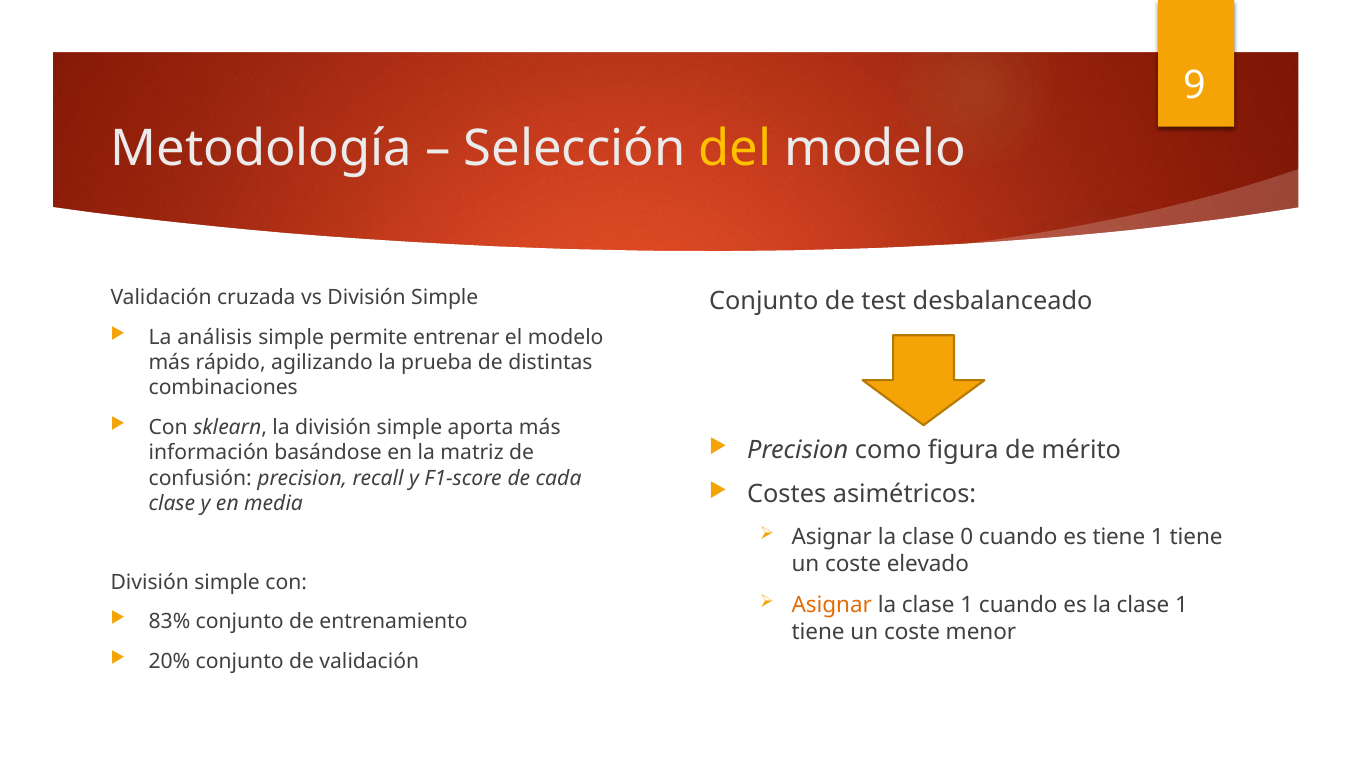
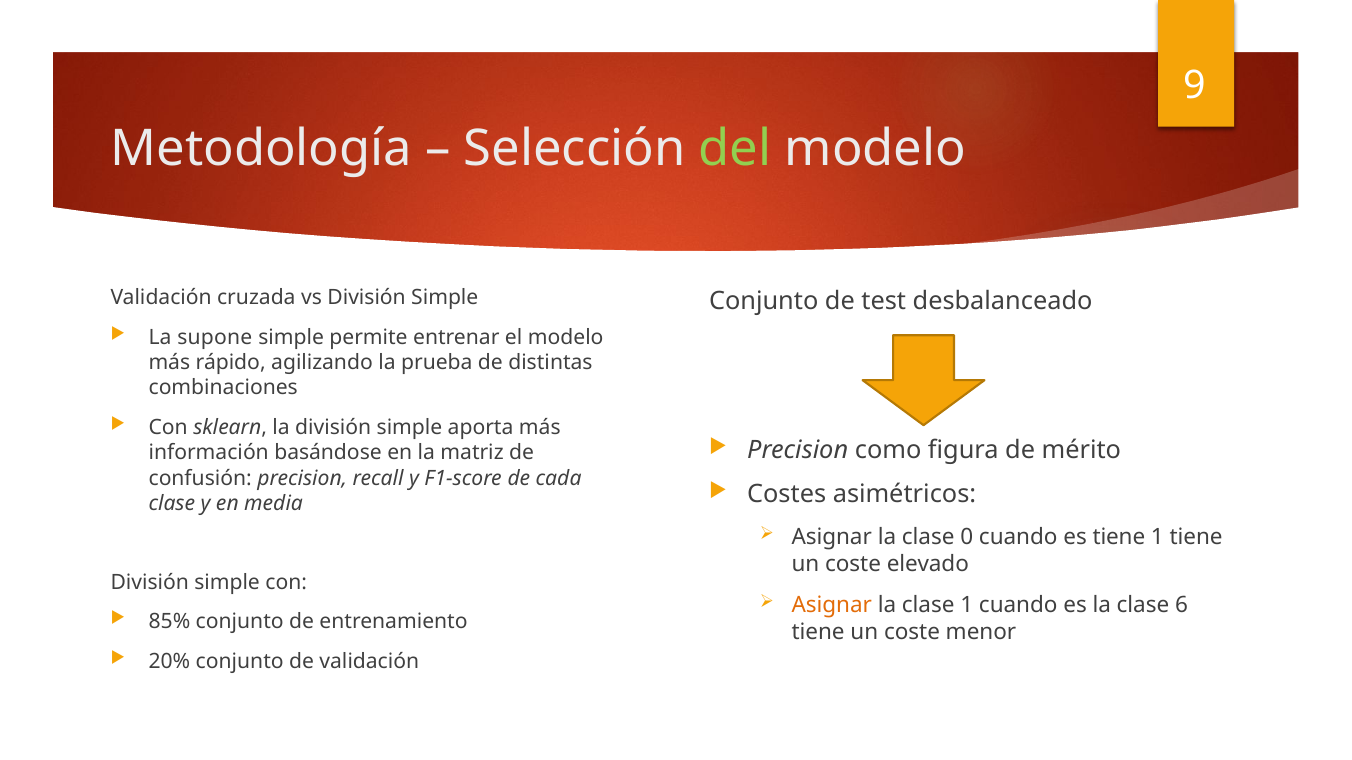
del colour: yellow -> light green (735, 149)
análisis: análisis -> supone (215, 338)
es la clase 1: 1 -> 6 (1181, 606)
83%: 83% -> 85% (169, 622)
